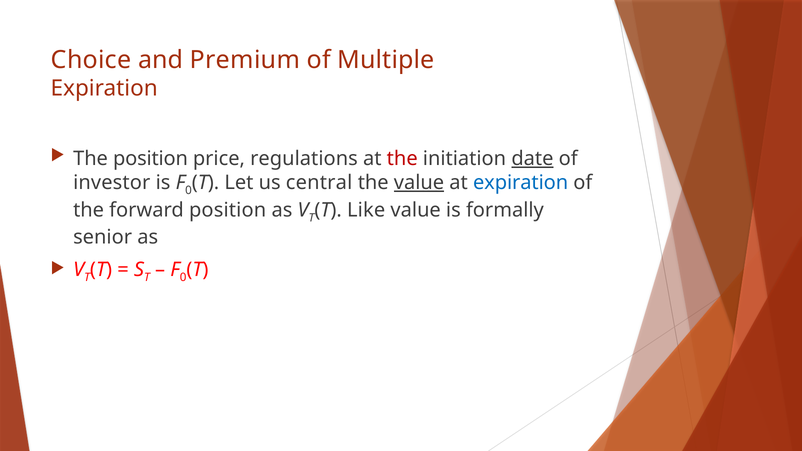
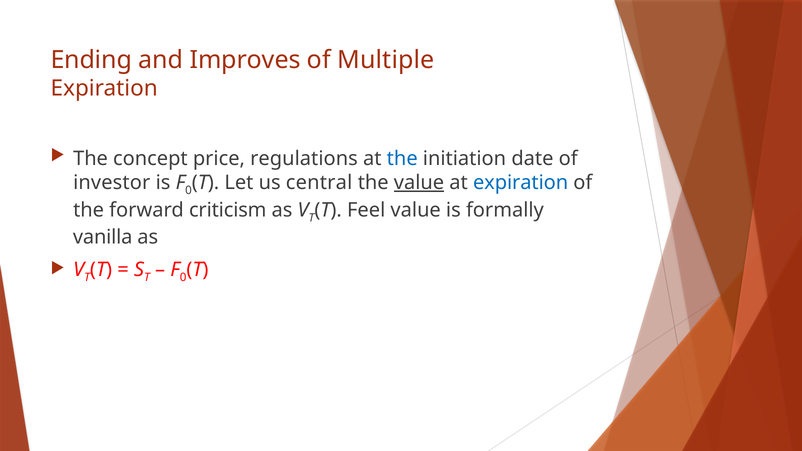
Choice: Choice -> Ending (91, 60)
Premium: Premium -> Improves (245, 60)
The position: position -> concept (150, 159)
the colour: red -> blue (402, 159)
date underline: present -> none (532, 159)
forward position: position -> criticism (228, 210)
Like: Like -> Feel (366, 210)
senior: senior -> vanilla (103, 237)
